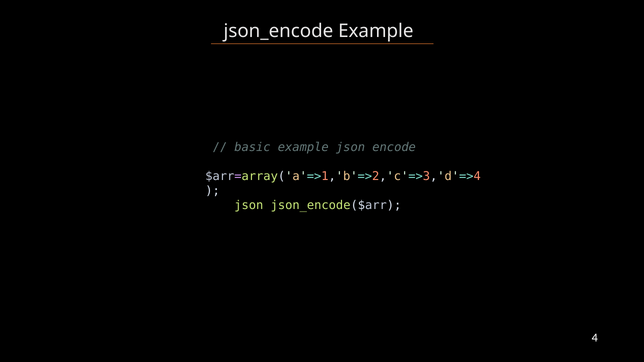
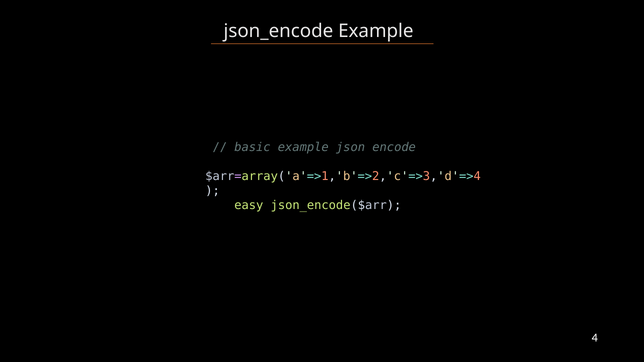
json: json -> easy (249, 205)
